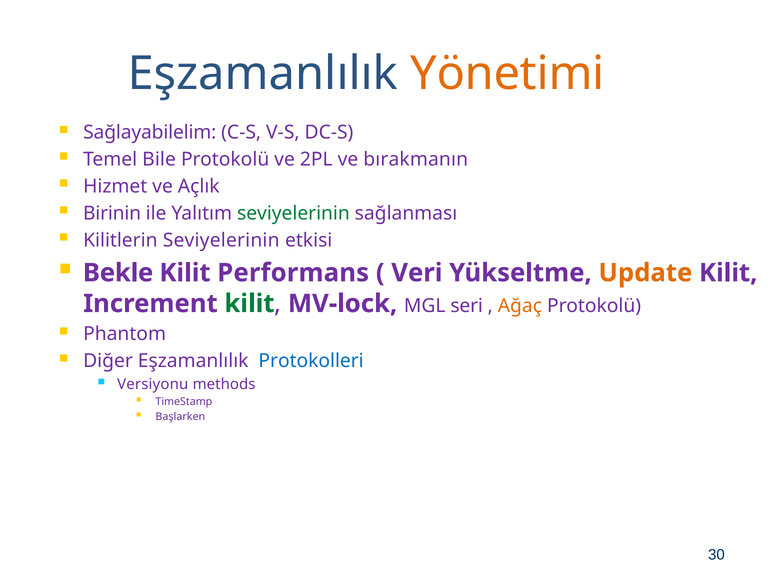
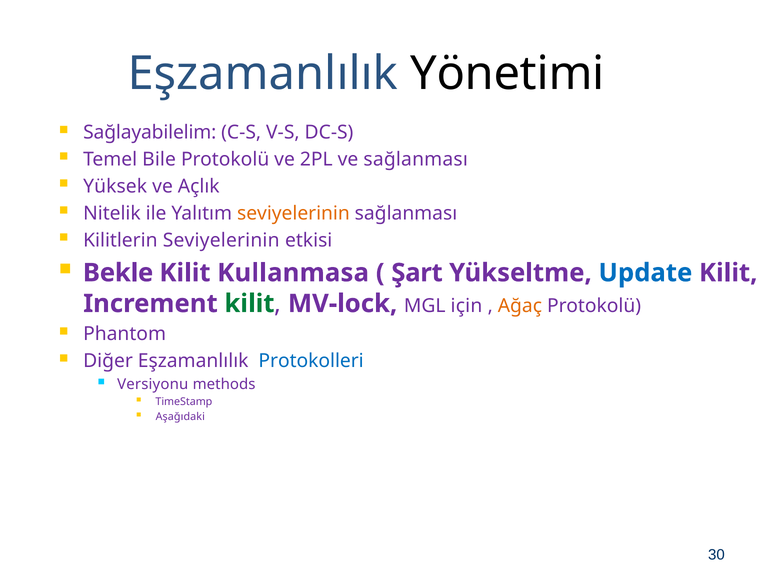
Yönetimi colour: orange -> black (507, 74)
ve bırakmanın: bırakmanın -> sağlanması (416, 159)
Hizmet: Hizmet -> Yüksek (115, 186)
Birinin: Birinin -> Nitelik (112, 213)
seviyelerinin colour: green -> orange (293, 213)
Performans: Performans -> Kullanmasa (293, 273)
Veri: Veri -> Şart (417, 273)
Update colour: orange -> blue (645, 273)
seri: seri -> için (466, 306)
Başlarken: Başlarken -> Aşağıdaki (180, 417)
